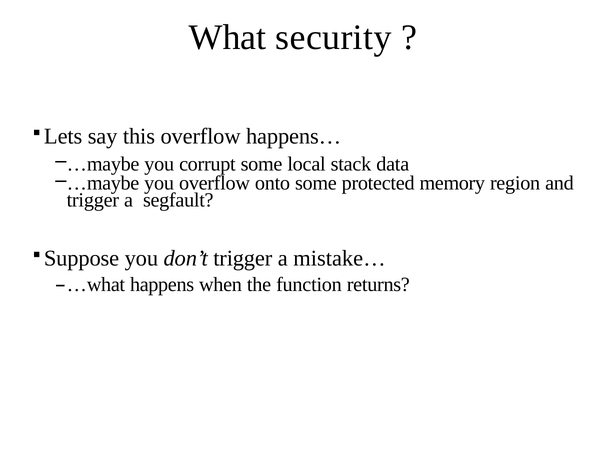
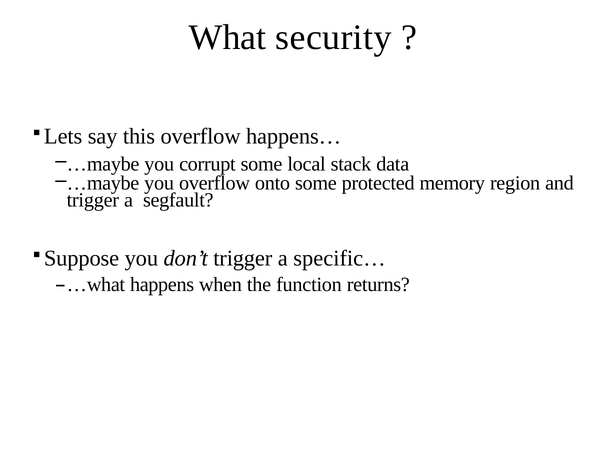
mistake…: mistake… -> specific… (339, 259)
